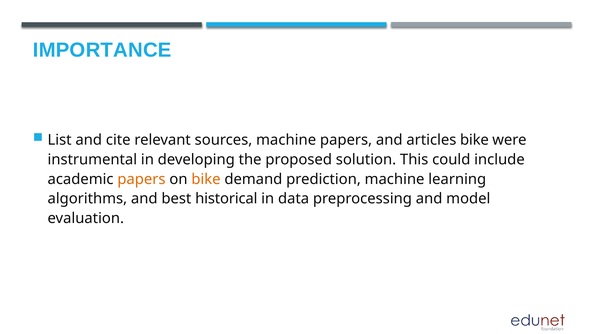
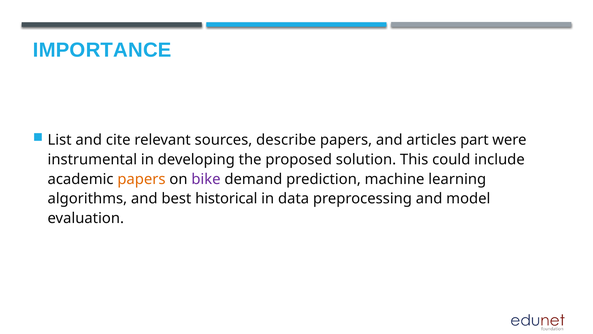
sources machine: machine -> describe (286, 140)
articles bike: bike -> part (474, 140)
bike colour: orange -> purple (206, 179)
